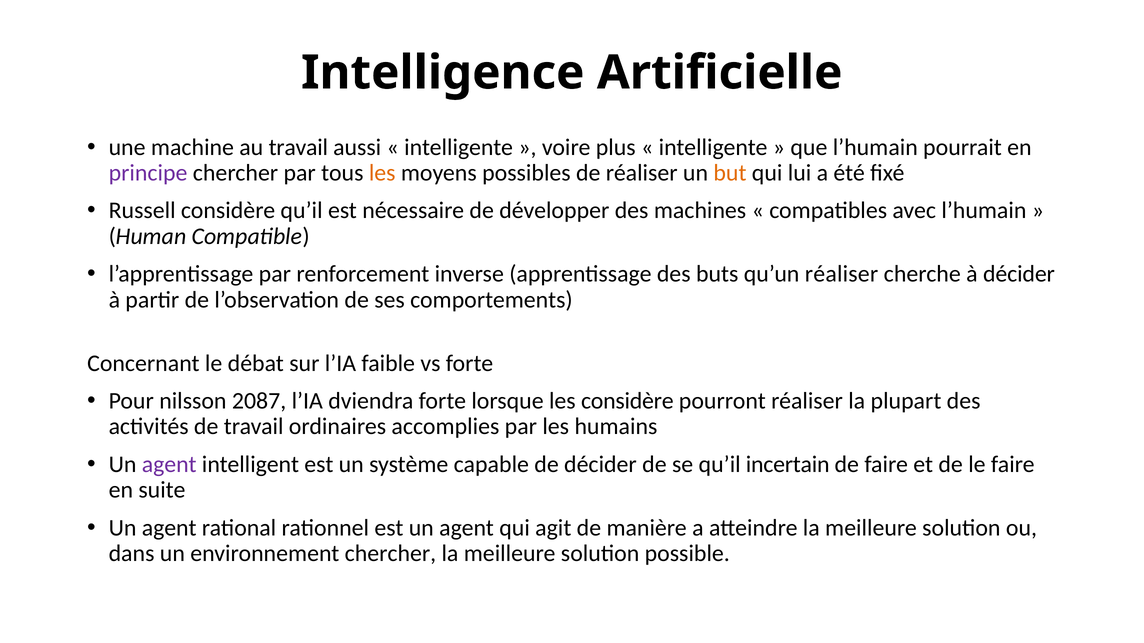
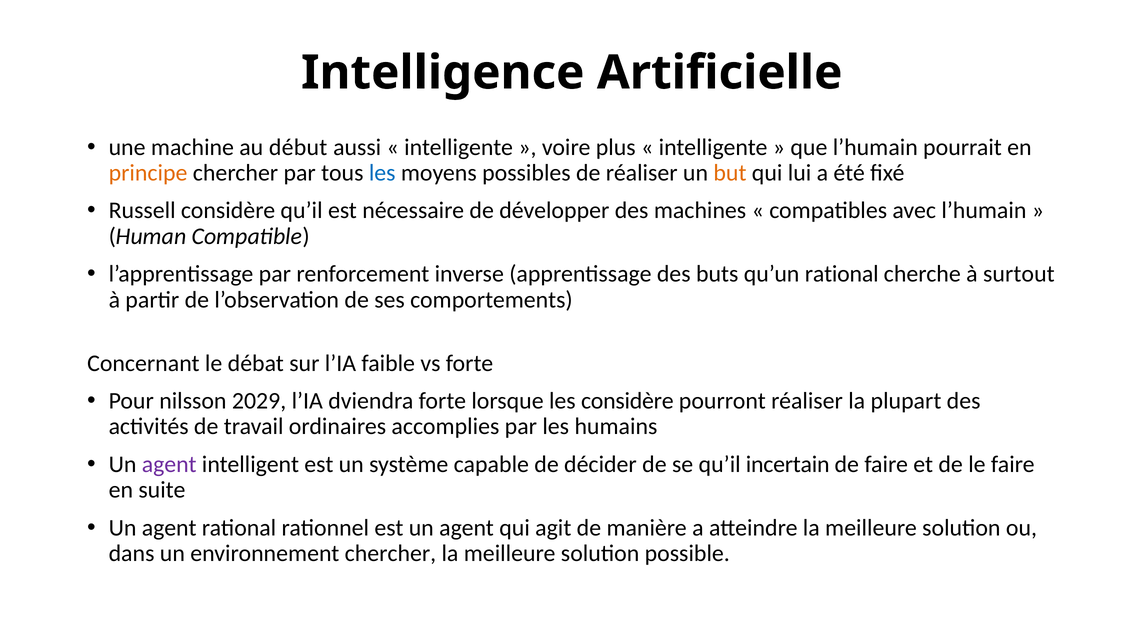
au travail: travail -> début (298, 147)
principe colour: purple -> orange (148, 173)
les colour: orange -> blue (382, 173)
qu’un réaliser: réaliser -> rational (842, 274)
à décider: décider -> surtout (1019, 274)
2087: 2087 -> 2029 (259, 401)
